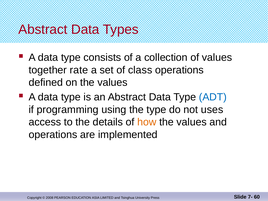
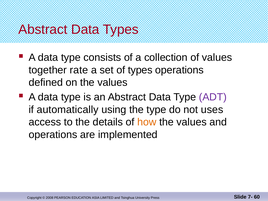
of class: class -> types (140, 70)
ADT colour: blue -> purple (213, 97)
programming: programming -> automatically (68, 110)
